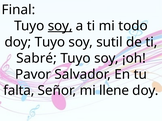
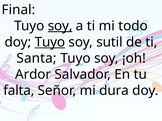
Tuyo underline: none -> present (50, 42)
Sabré: Sabré -> Santa (36, 58)
Pavor: Pavor -> Ardor (33, 75)
llene: llene -> dura (114, 91)
